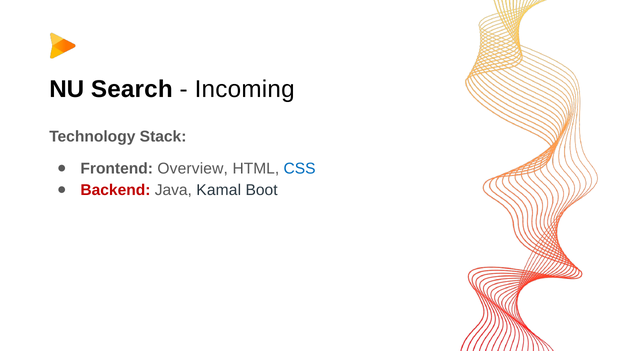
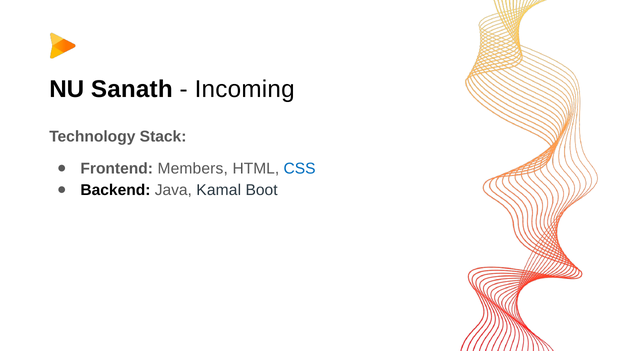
Search: Search -> Sanath (132, 89)
Overview: Overview -> Members (193, 168)
Backend colour: red -> black (115, 190)
